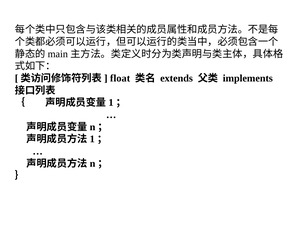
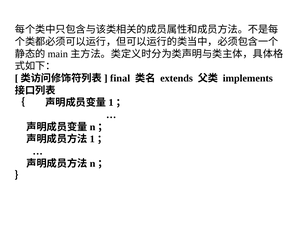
float: float -> final (120, 78)
